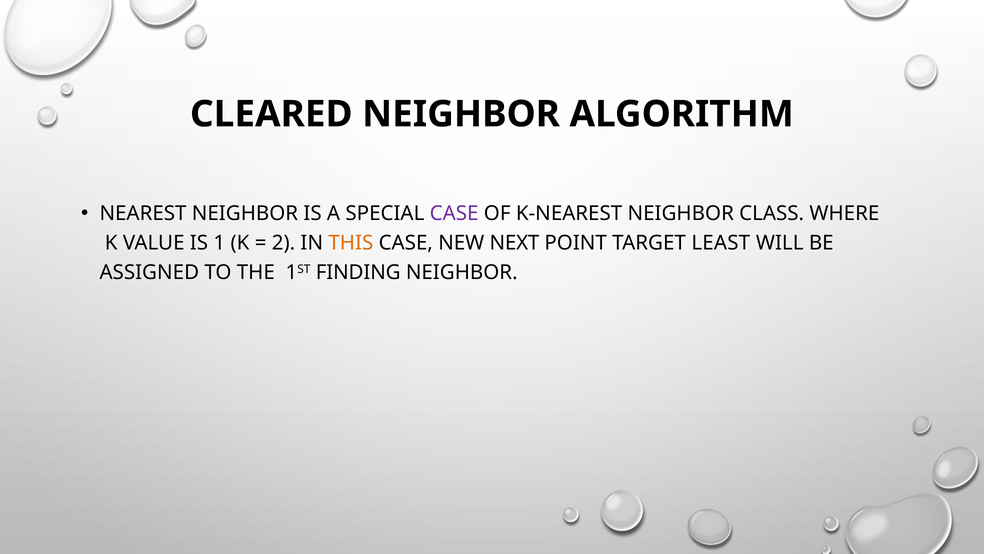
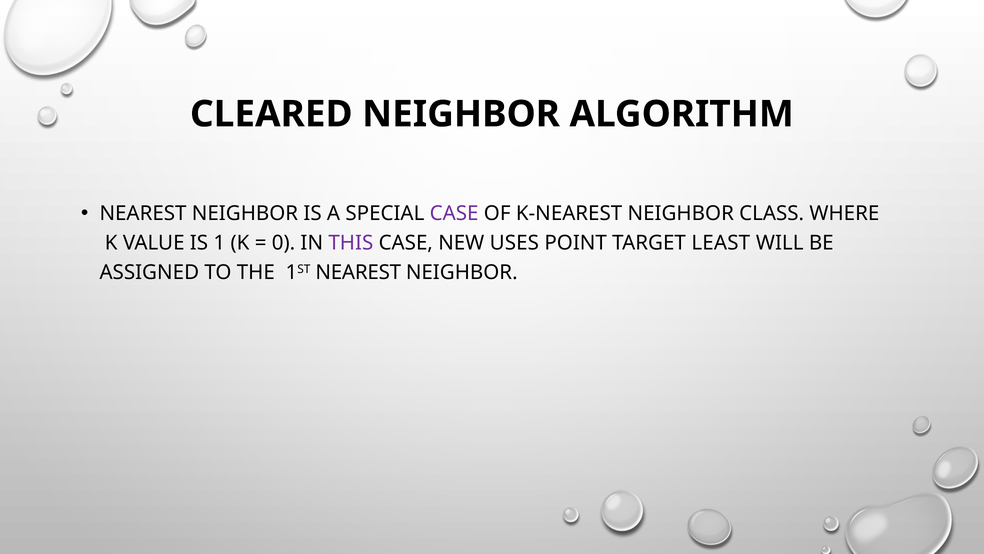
2: 2 -> 0 (284, 243)
THIS colour: orange -> purple (351, 243)
NEXT: NEXT -> USES (514, 243)
1ST FINDING: FINDING -> NEAREST (358, 272)
